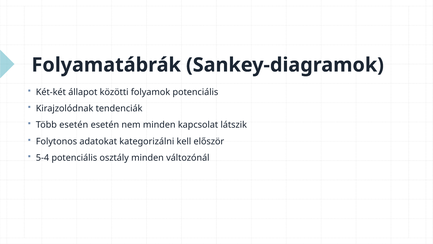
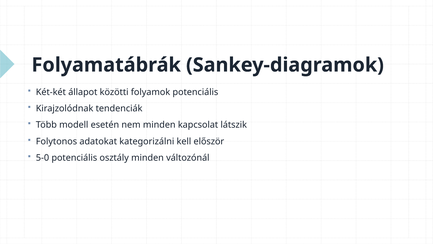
Több esetén: esetén -> modell (74, 125)
5-4: 5-4 -> 5-0 (43, 158)
